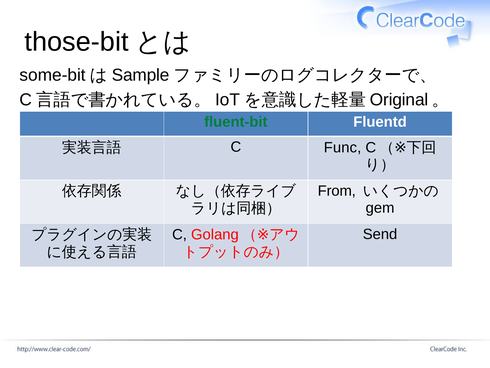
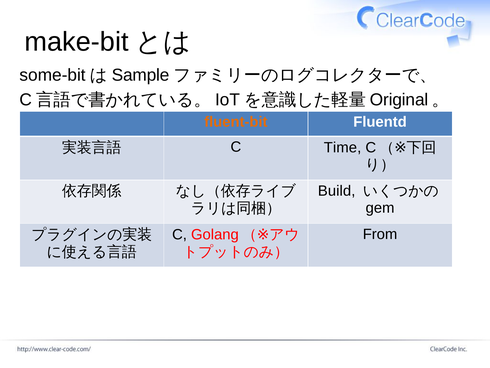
those-bit: those-bit -> make-bit (77, 42)
fluent-bit colour: green -> orange (236, 122)
Func: Func -> Time (343, 147)
From: From -> Build (337, 191)
Send: Send -> From (380, 234)
